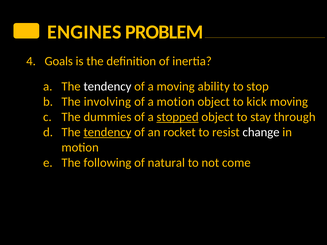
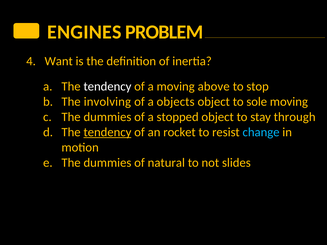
Goals: Goals -> Want (59, 61)
ability: ability -> above (214, 86)
a motion: motion -> objects (176, 102)
kick: kick -> sole (257, 102)
stopped underline: present -> none (178, 117)
change colour: white -> light blue (261, 132)
following: following -> dummies (107, 163)
come: come -> slides (236, 163)
